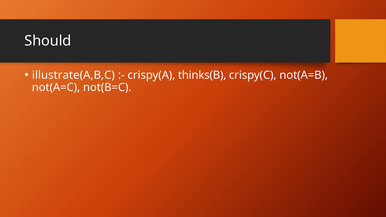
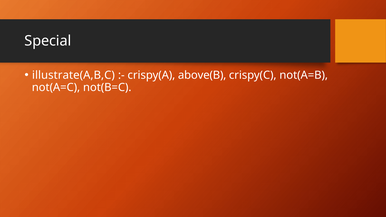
Should: Should -> Special (48, 41)
thinks(B: thinks(B -> above(B (202, 75)
